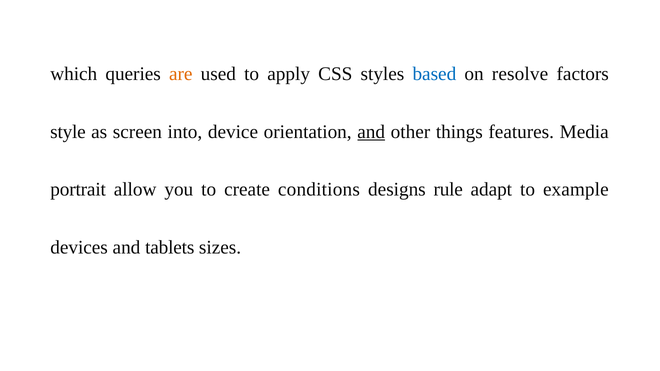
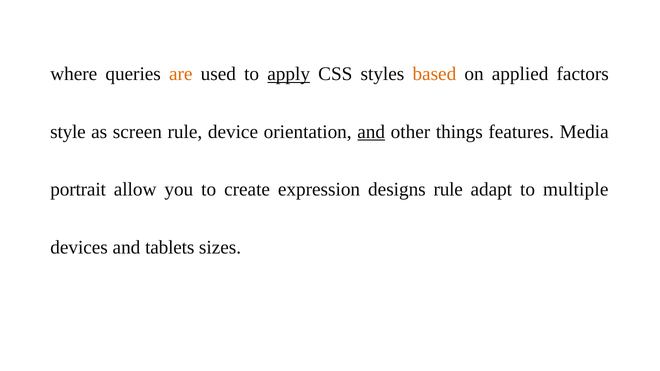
which: which -> where (74, 74)
apply underline: none -> present (289, 74)
based colour: blue -> orange (434, 74)
resolve: resolve -> applied (520, 74)
screen into: into -> rule (185, 132)
conditions: conditions -> expression (319, 190)
example: example -> multiple (576, 190)
